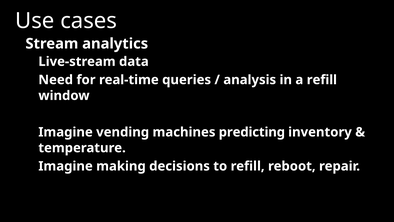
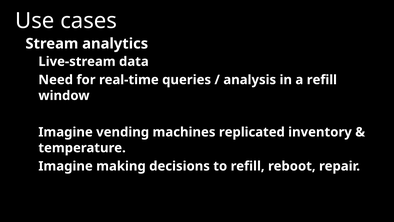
predicting: predicting -> replicated (252, 132)
